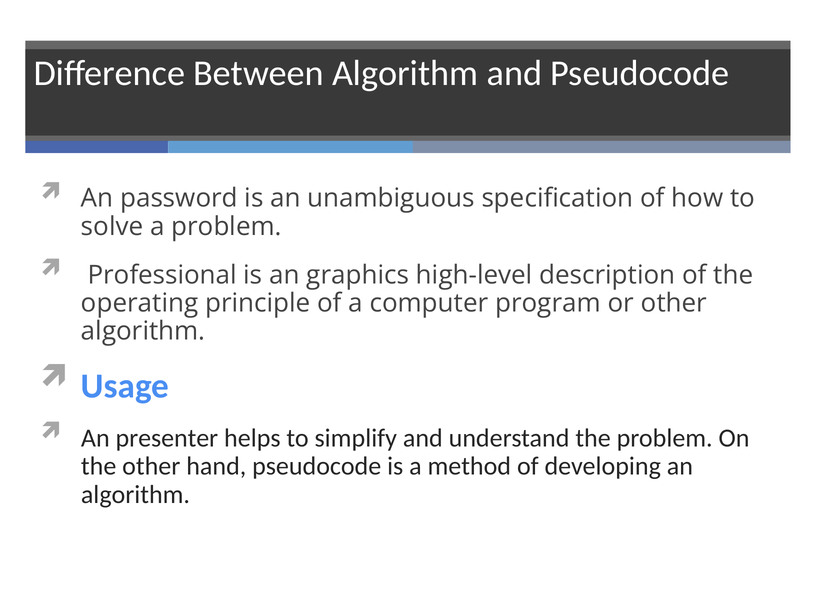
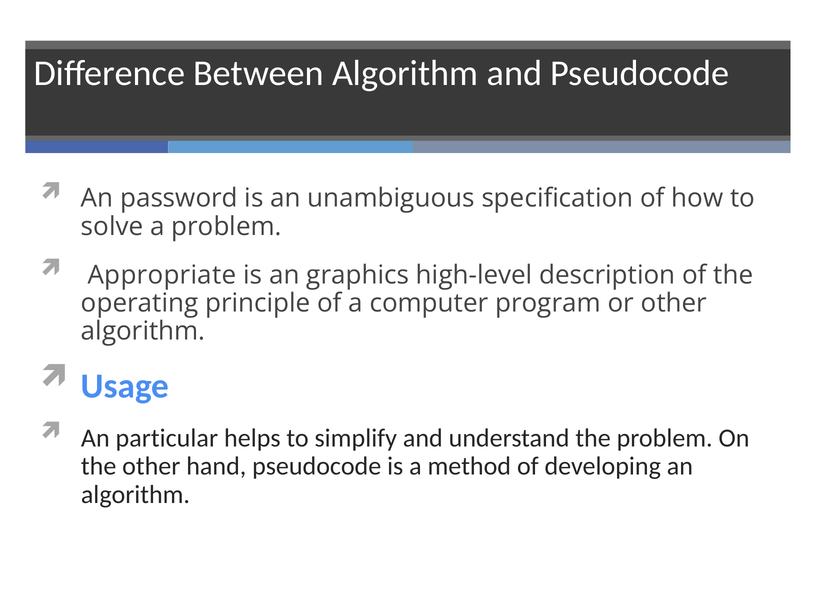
Professional: Professional -> Appropriate (162, 275)
presenter: presenter -> particular (167, 438)
